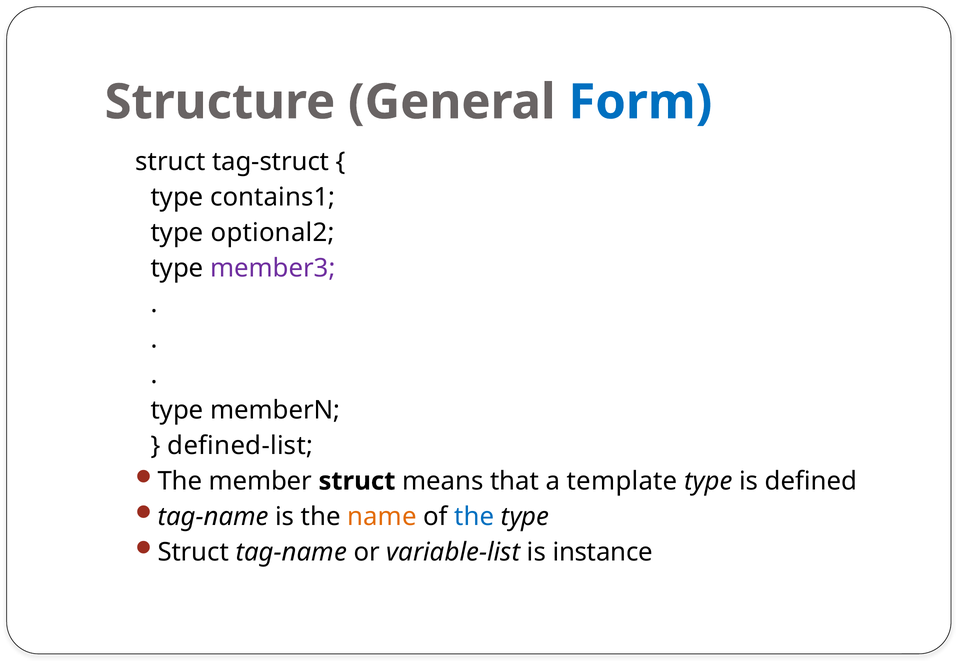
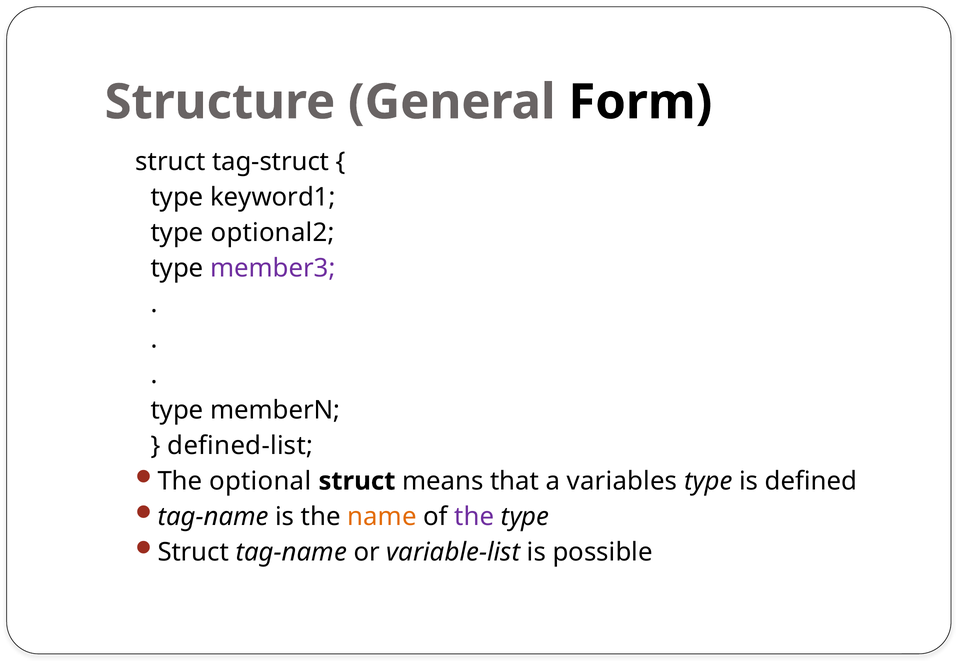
Form colour: blue -> black (640, 102)
contains1: contains1 -> keyword1 (273, 197)
member: member -> optional (260, 481)
template: template -> variables (622, 481)
the colour: blue -> purple (474, 517)
instance: instance -> possible (603, 552)
